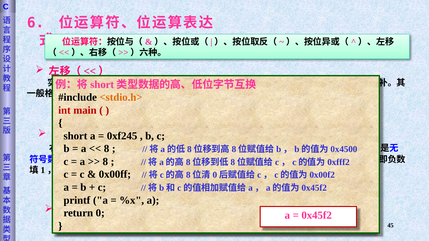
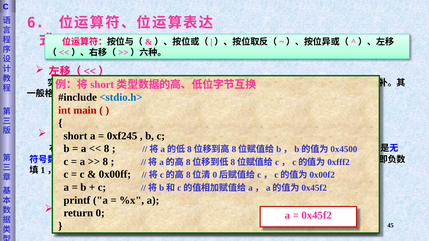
<stdio.h> colour: orange -> blue (121, 97)
